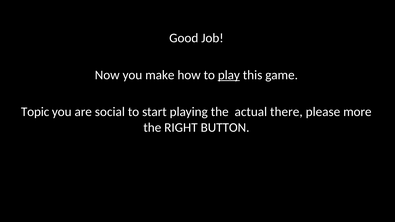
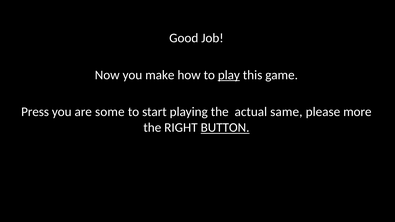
Topic: Topic -> Press (35, 112)
social: social -> some (110, 112)
there: there -> same (286, 112)
BUTTON underline: none -> present (225, 128)
